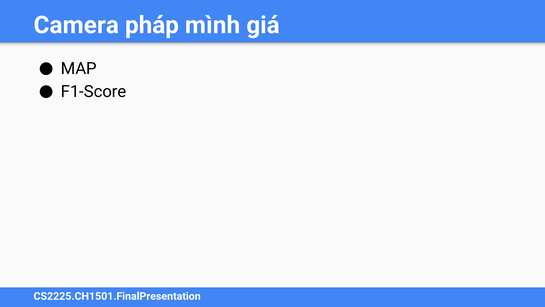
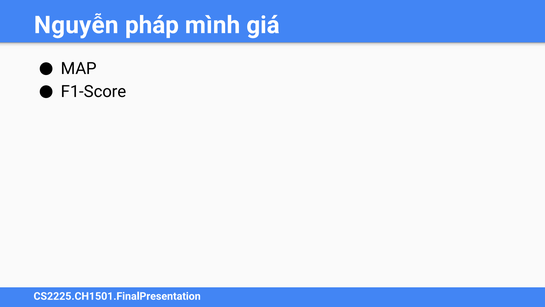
Camera: Camera -> Nguyễn (76, 25)
